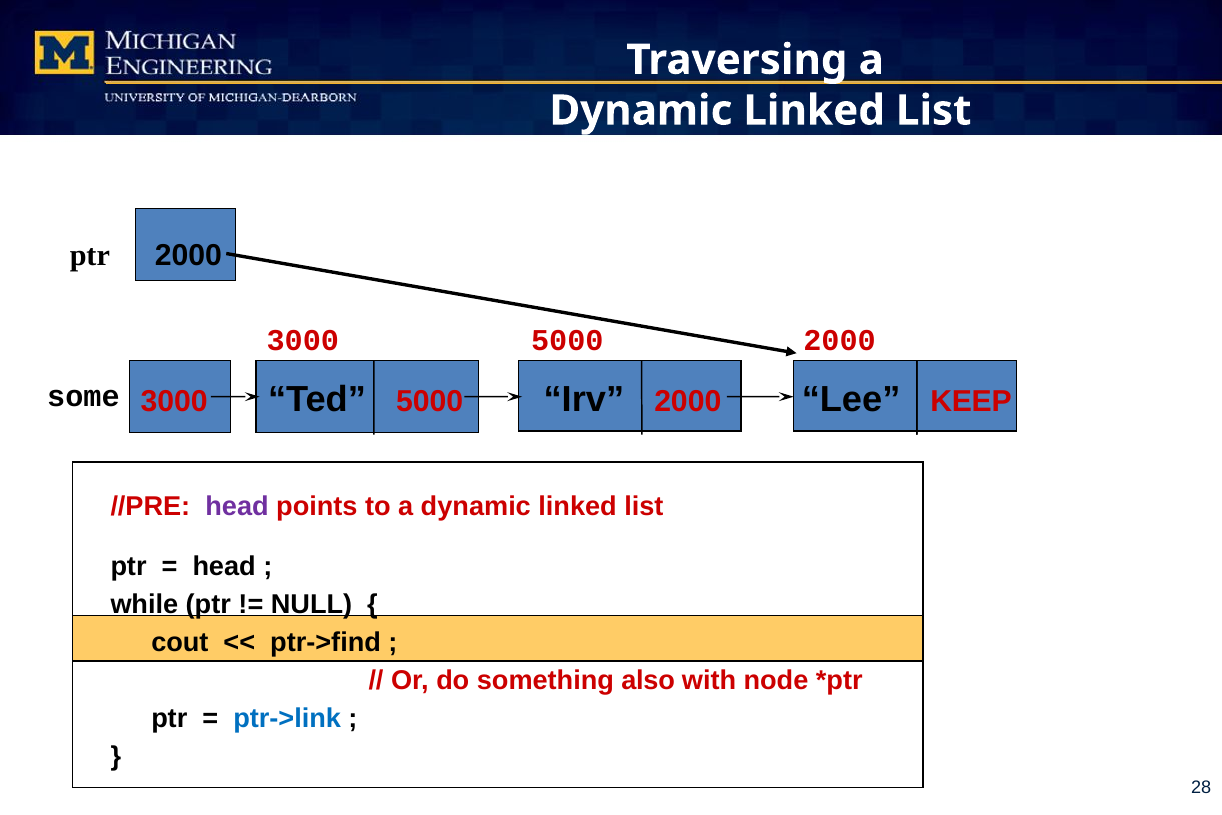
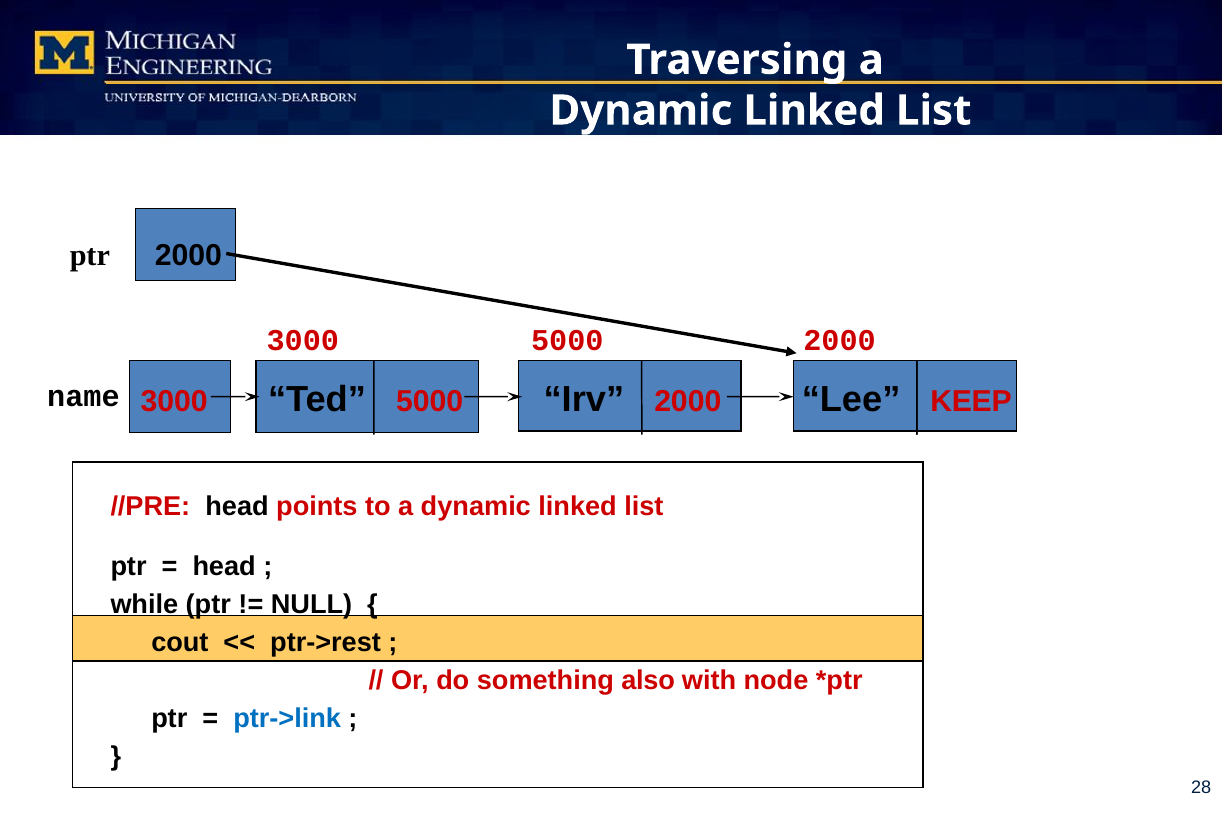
some: some -> name (83, 397)
head colour: purple -> black (237, 506)
ptr->find: ptr->find -> ptr->rest (326, 642)
